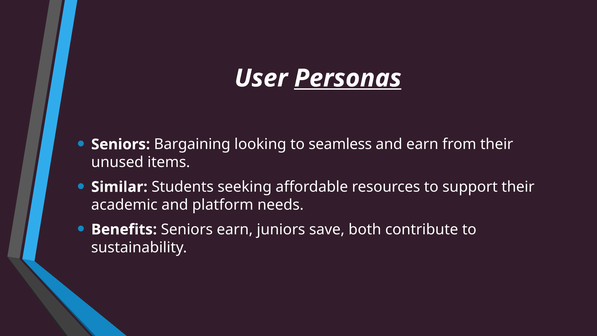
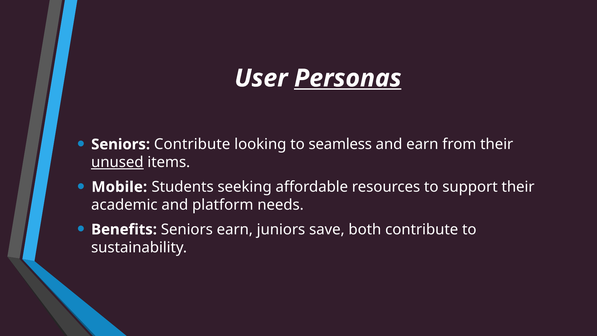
Seniors Bargaining: Bargaining -> Contribute (192, 144)
unused underline: none -> present (117, 162)
Similar: Similar -> Mobile (119, 187)
